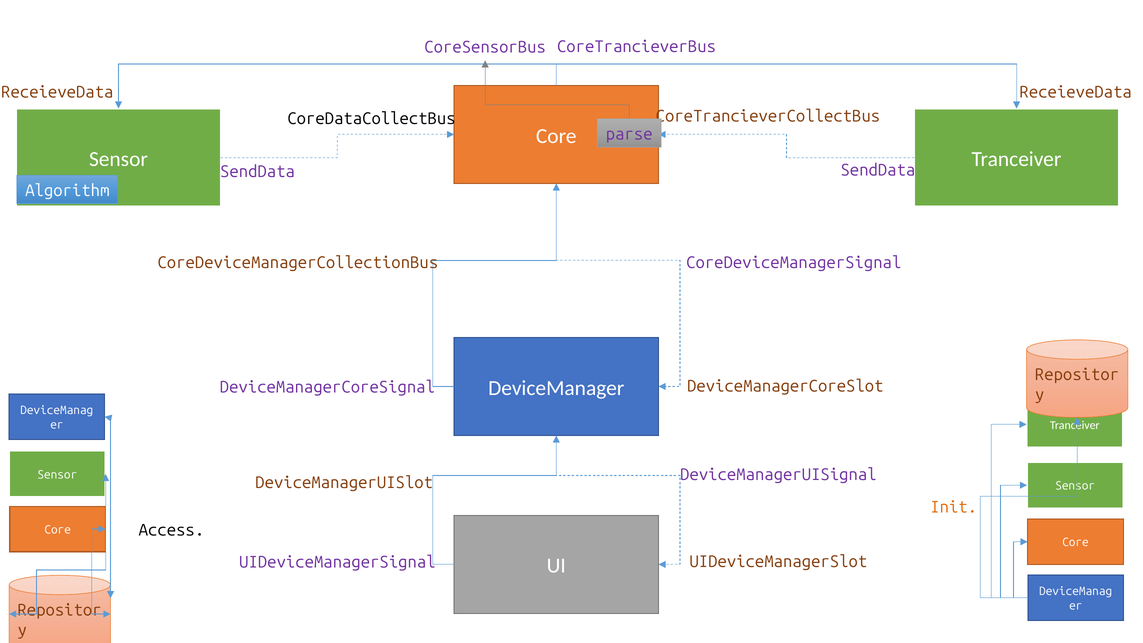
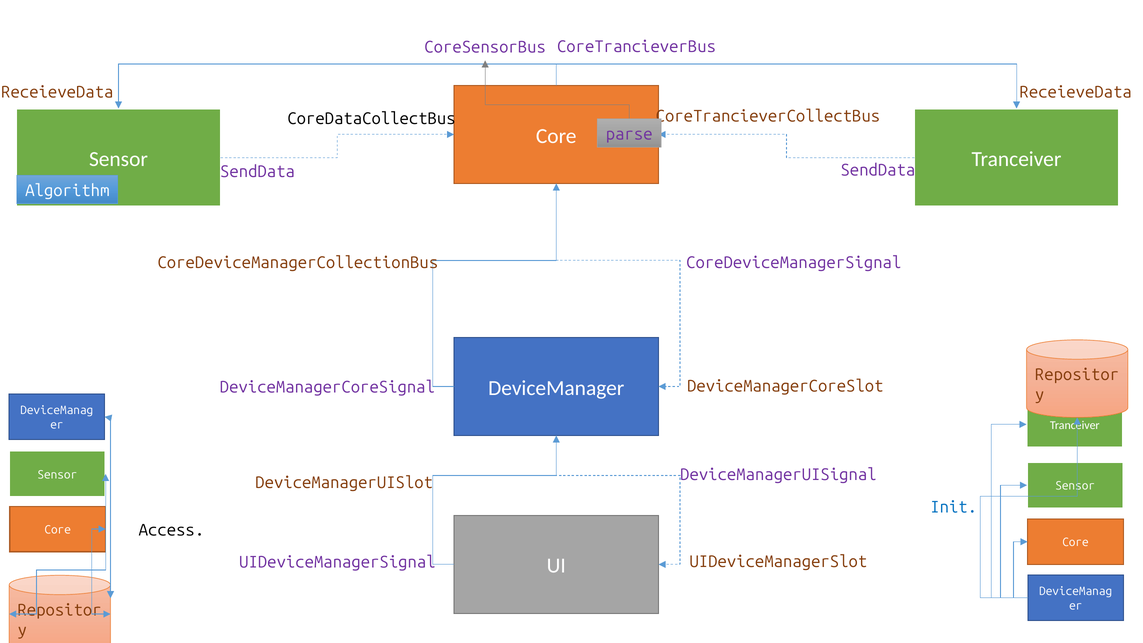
Init colour: orange -> blue (954, 507)
